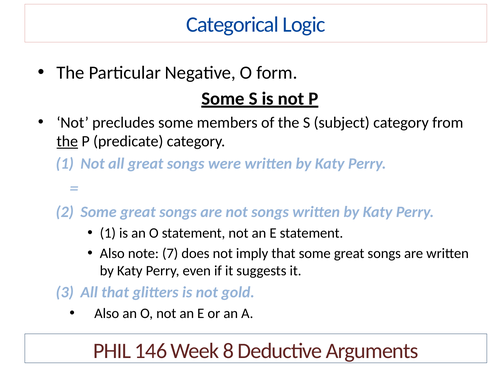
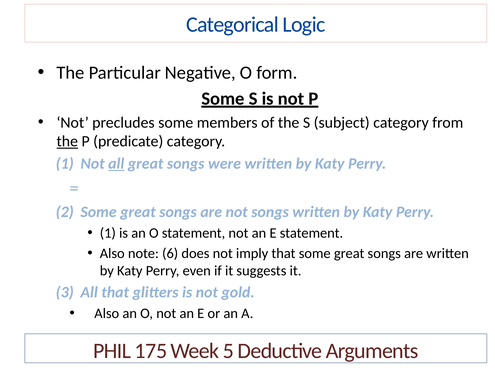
all underline: none -> present (116, 164)
7: 7 -> 6 (170, 254)
146: 146 -> 175 (151, 351)
8: 8 -> 5 (228, 351)
